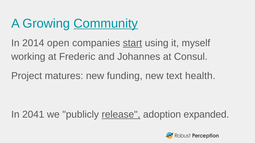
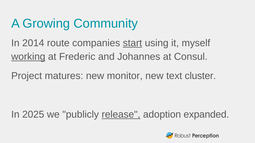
Community underline: present -> none (106, 24)
open: open -> route (58, 43)
working underline: none -> present (28, 57)
funding: funding -> monitor (125, 76)
health: health -> cluster (200, 76)
2041: 2041 -> 2025 (33, 115)
